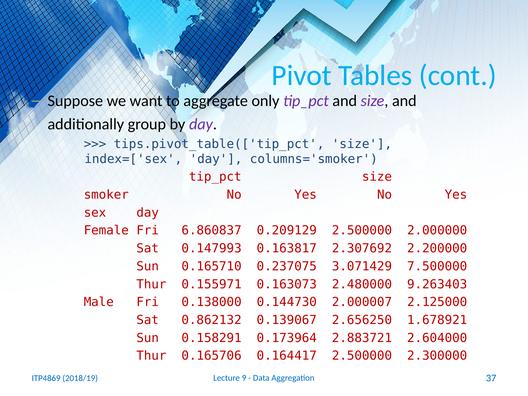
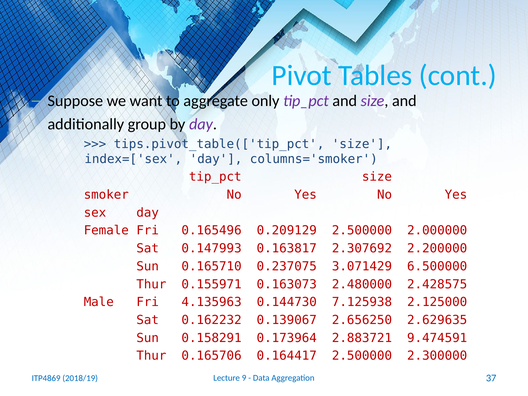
6.860837: 6.860837 -> 0.165496 (212, 231)
7.500000: 7.500000 -> 6.500000 (437, 266)
9.263403: 9.263403 -> 2.428575 (437, 284)
0.138000: 0.138000 -> 4.135963 (212, 302)
2.000007: 2.000007 -> 7.125938 (362, 302)
0.862132: 0.862132 -> 0.162232 (212, 320)
1.678921: 1.678921 -> 2.629635 (437, 320)
2.604000: 2.604000 -> 9.474591 (437, 338)
